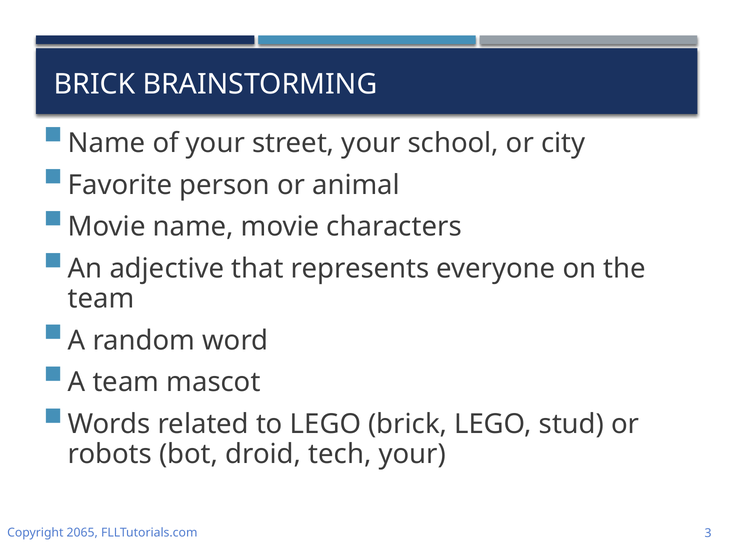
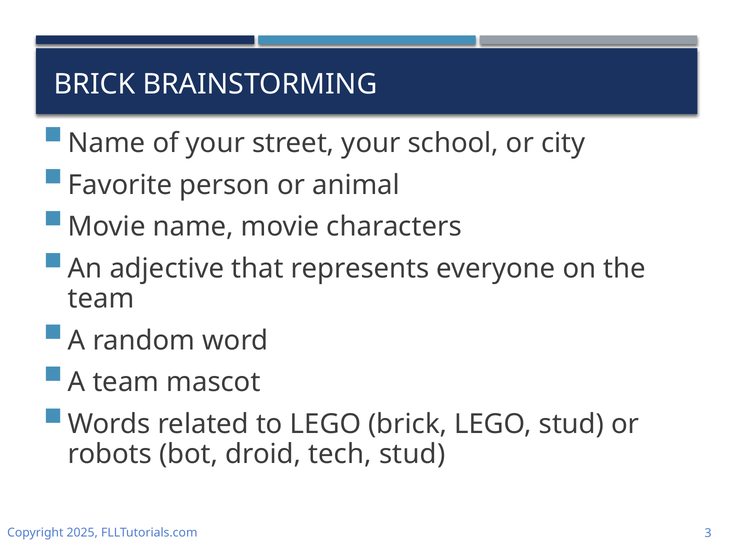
tech your: your -> stud (412, 454)
2065: 2065 -> 2025 (82, 532)
